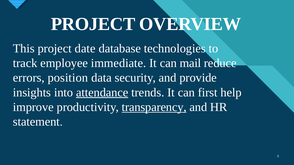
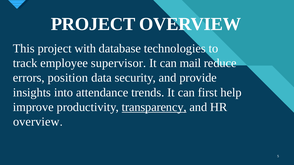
date: date -> with (85, 49)
immediate: immediate -> supervisor (119, 63)
attendance underline: present -> none (102, 93)
statement: statement -> overview (36, 122)
